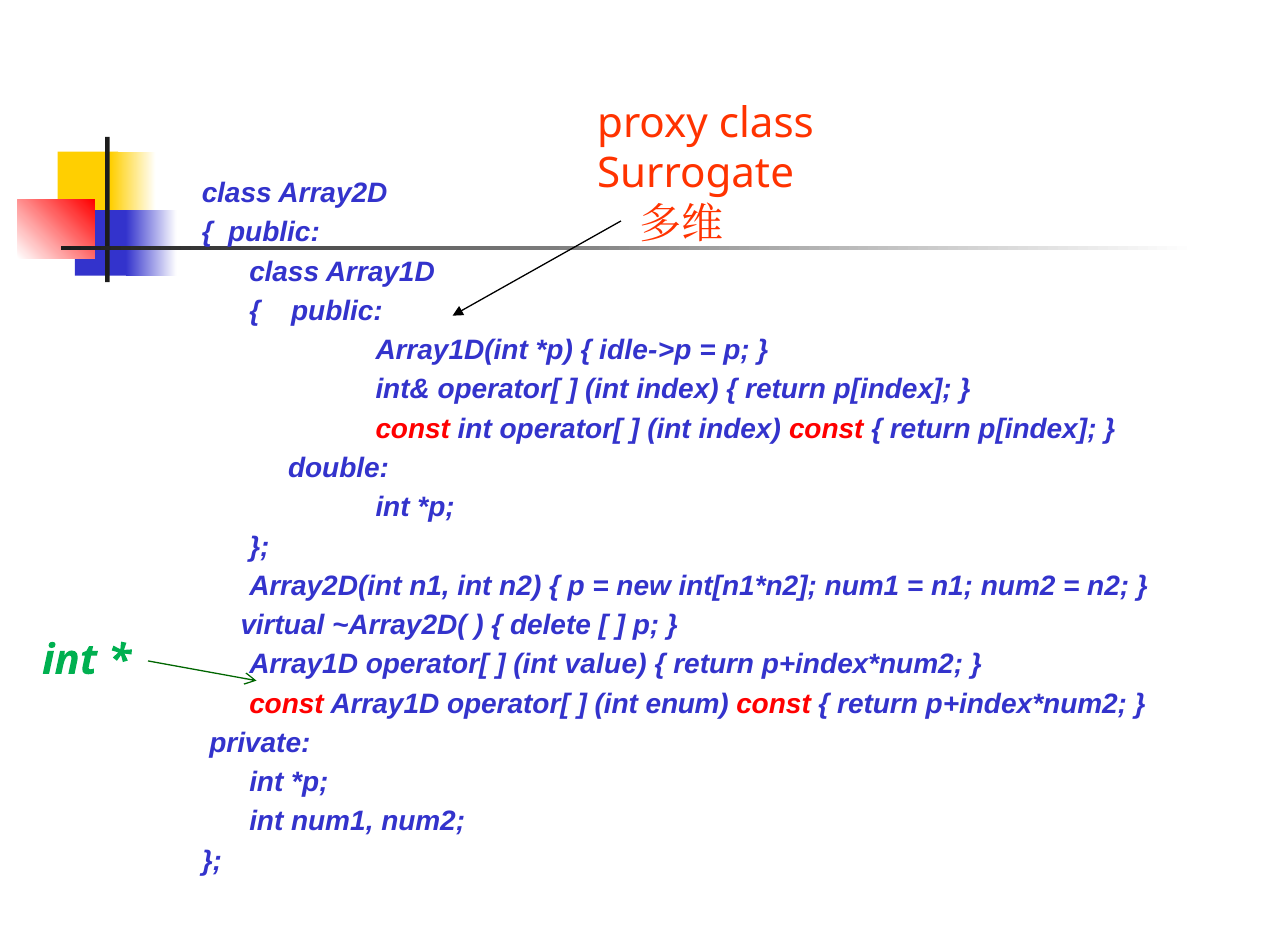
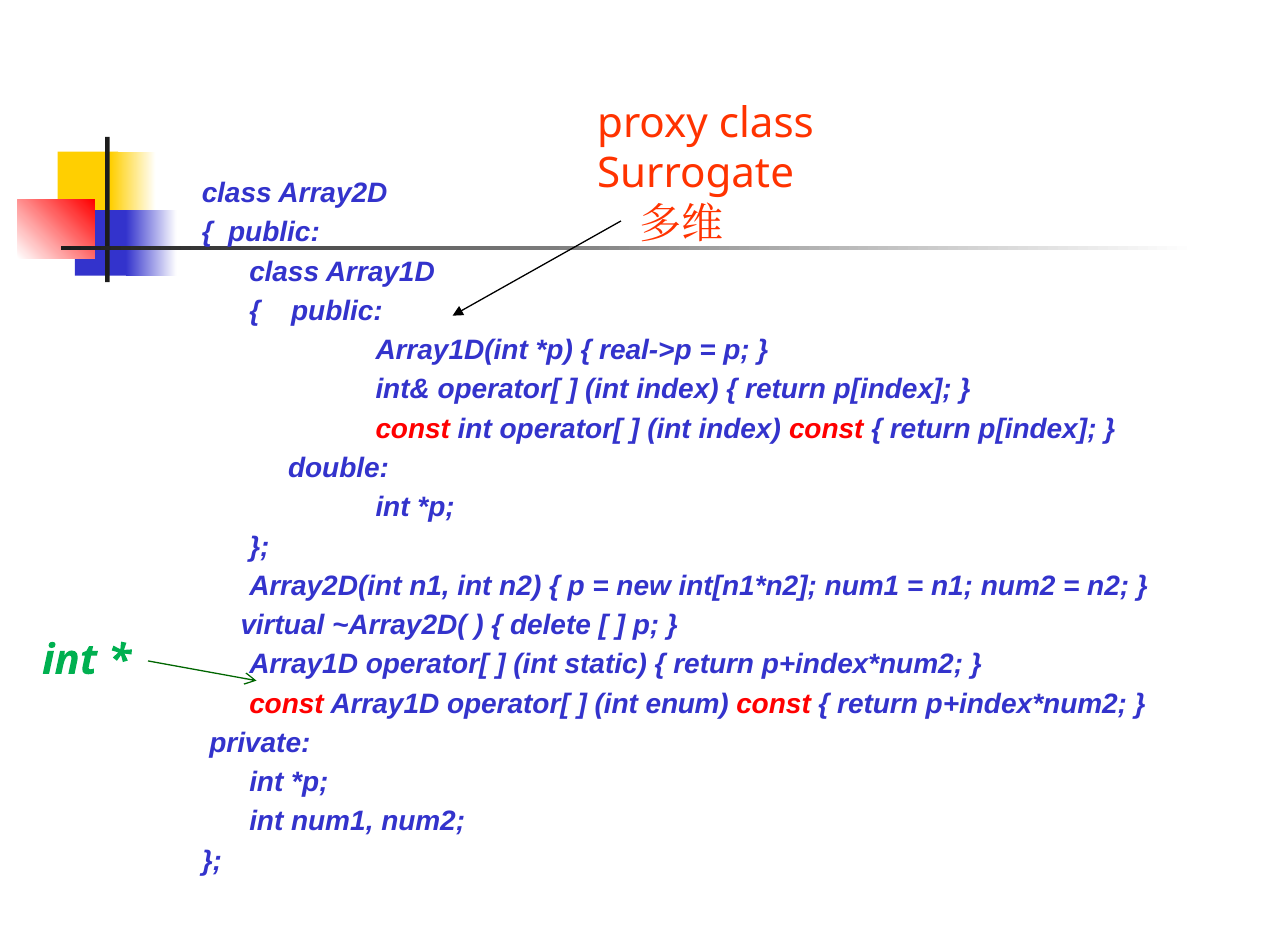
idle->p: idle->p -> real->p (645, 351)
value: value -> static (606, 665)
